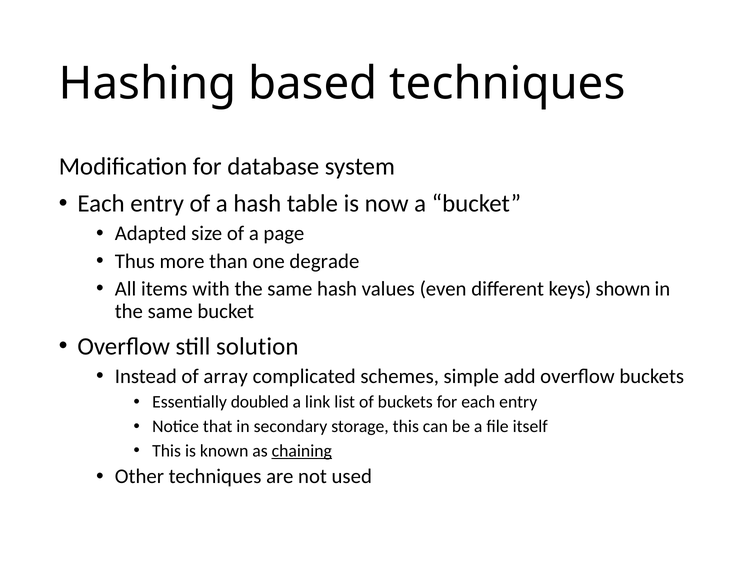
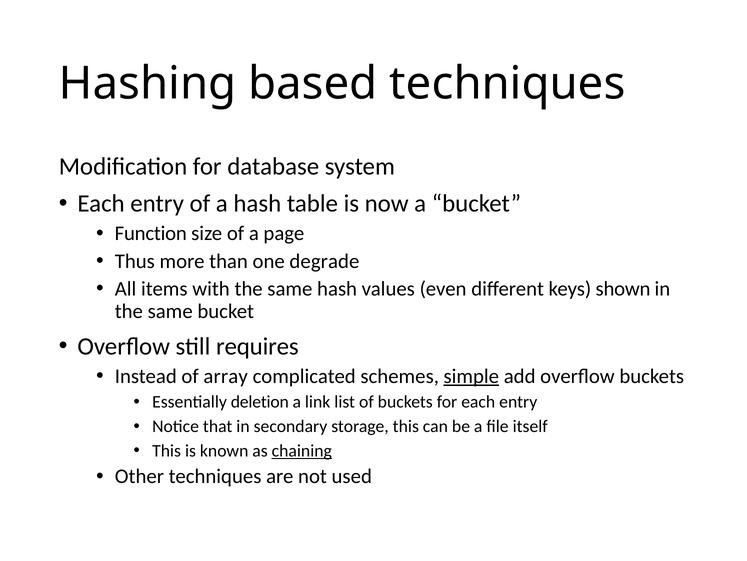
Adapted: Adapted -> Function (151, 233)
solution: solution -> requires (257, 346)
simple underline: none -> present (471, 376)
doubled: doubled -> deletion (260, 402)
